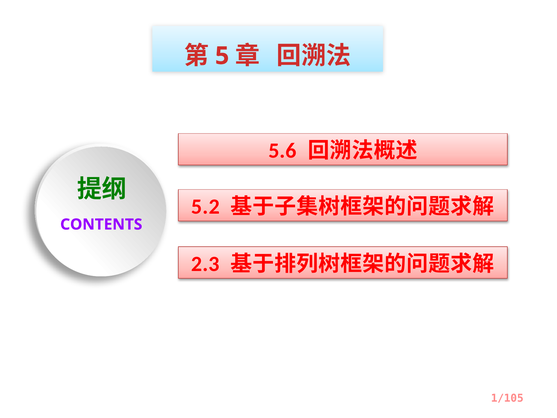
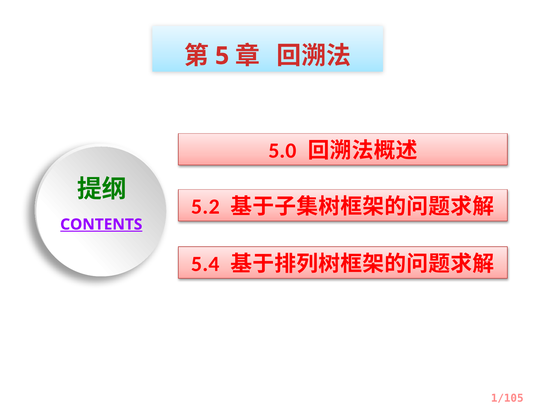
5.6: 5.6 -> 5.0 (282, 151)
CONTENTS underline: none -> present (101, 224)
2.3: 2.3 -> 5.4 (205, 264)
